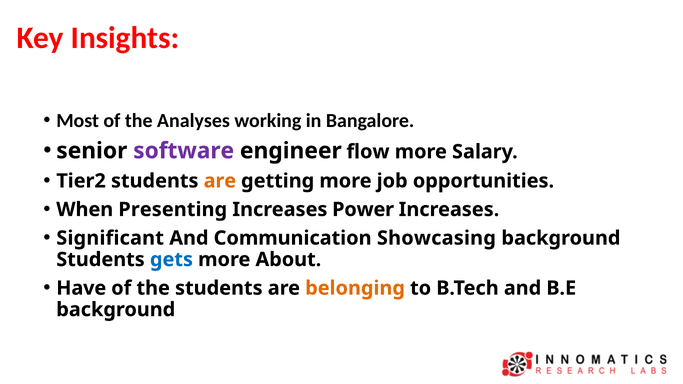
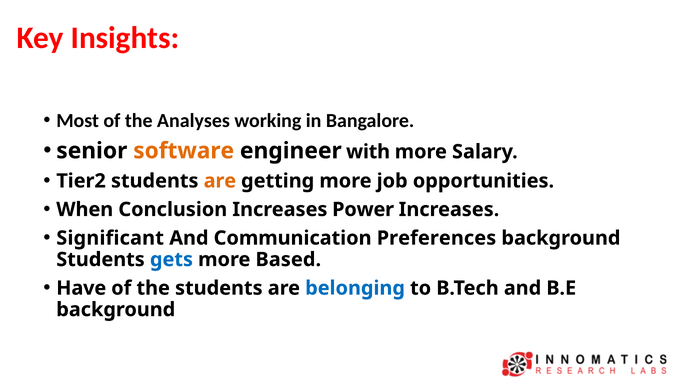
software colour: purple -> orange (184, 151)
flow: flow -> with (368, 152)
Presenting: Presenting -> Conclusion (173, 210)
Showcasing: Showcasing -> Preferences (436, 238)
About: About -> Based (288, 260)
belonging colour: orange -> blue (355, 288)
